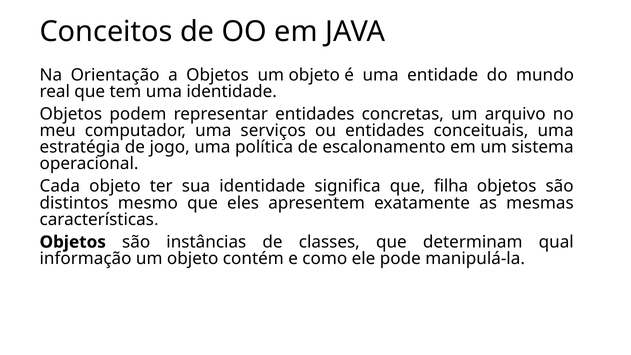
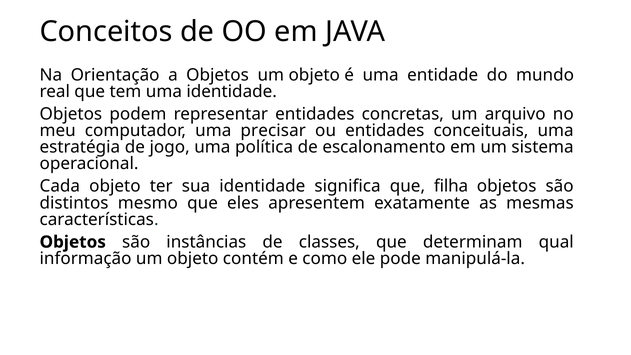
serviços: serviços -> precisar (273, 131)
